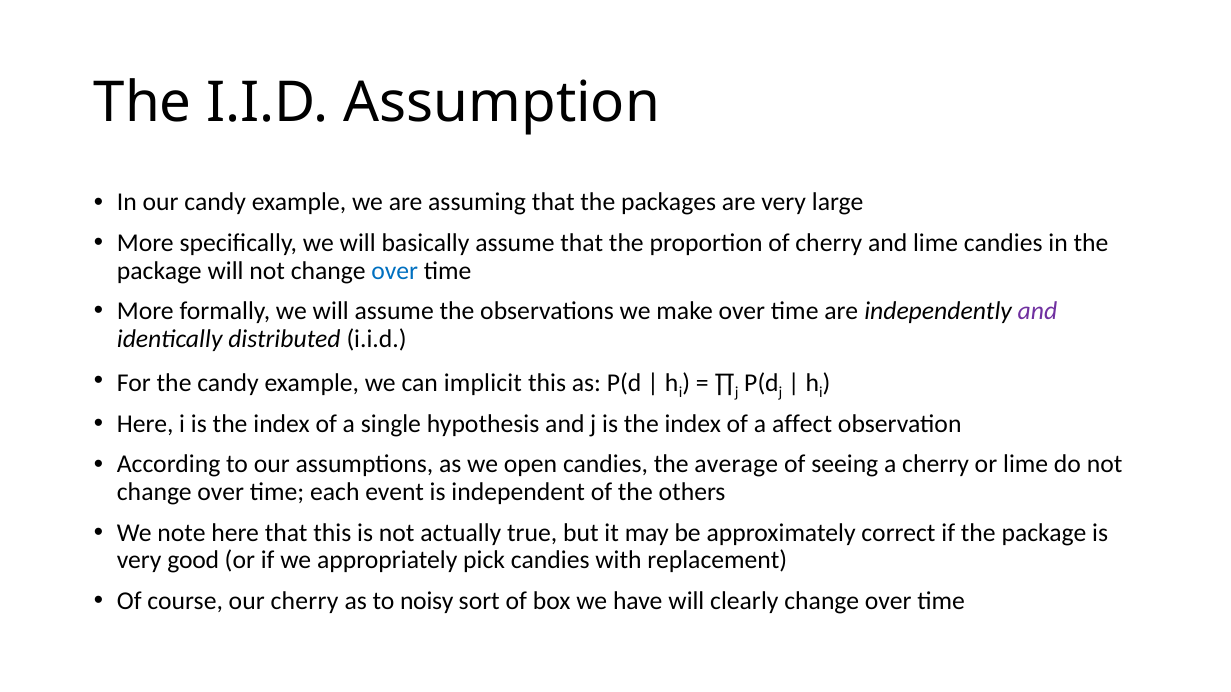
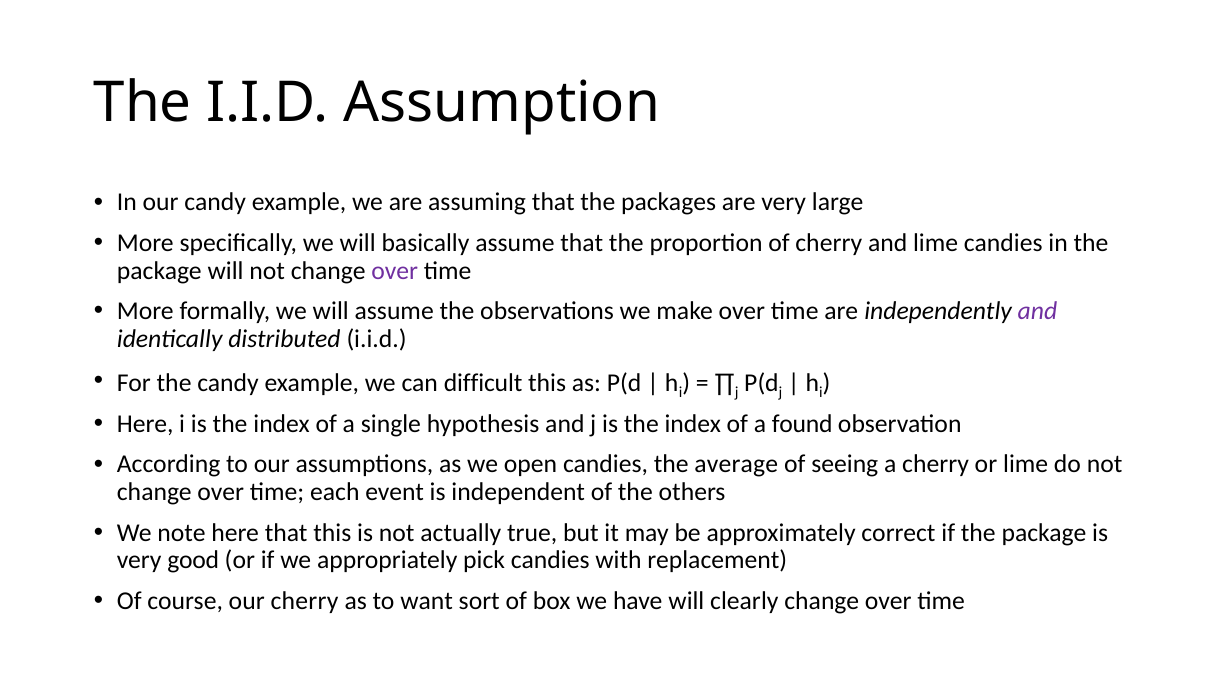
over colour: blue -> purple (395, 271)
implicit: implicit -> difficult (483, 383)
affect: affect -> found (802, 424)
noisy: noisy -> want (427, 601)
